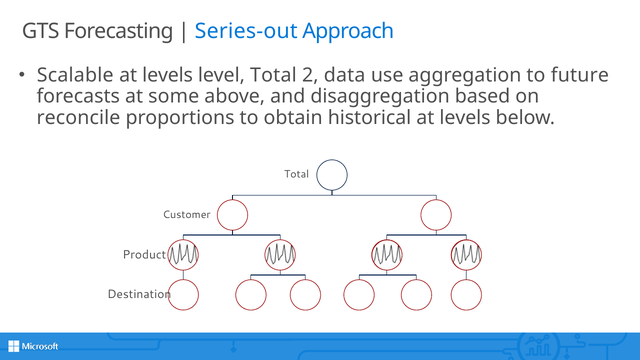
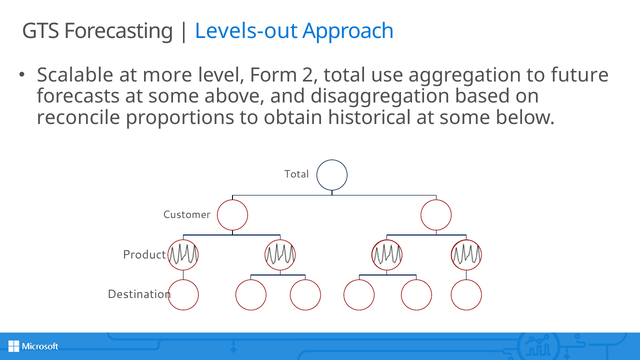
Series-out: Series-out -> Levels-out (246, 31)
levels: levels -> more (167, 75)
level Total: Total -> Form (274, 75)
2 data: data -> total (345, 75)
levels: levels -> some (465, 118)
